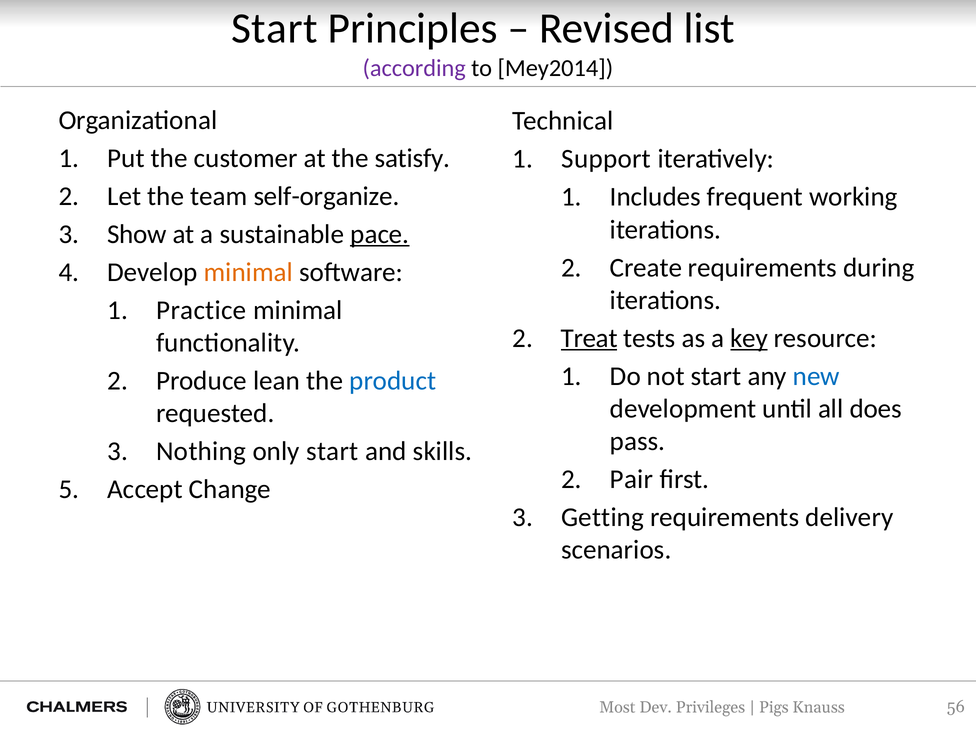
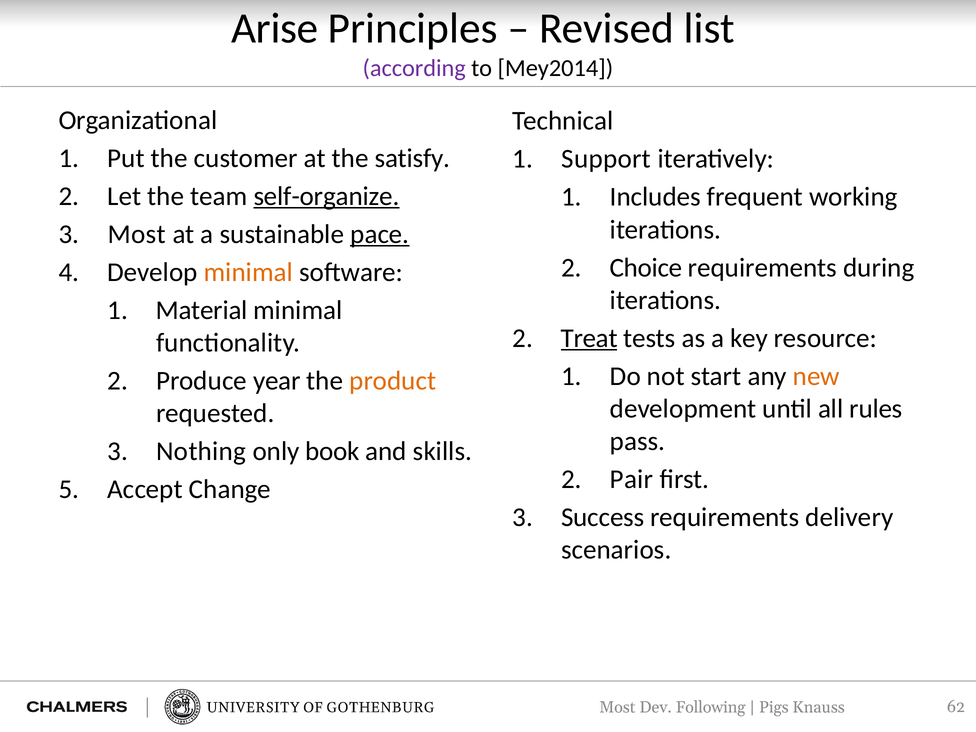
Start: Start -> Arise (275, 29)
self-organize underline: none -> present (326, 196)
Show: Show -> Most (137, 234)
Create: Create -> Choice (646, 268)
Practice: Practice -> Material (202, 310)
key underline: present -> none (749, 338)
new colour: blue -> orange (816, 376)
lean: lean -> year (277, 381)
product colour: blue -> orange (393, 381)
does: does -> rules (876, 409)
only start: start -> book (333, 451)
Getting: Getting -> Success (603, 517)
Privileges: Privileges -> Following (711, 707)
56: 56 -> 62 (956, 707)
